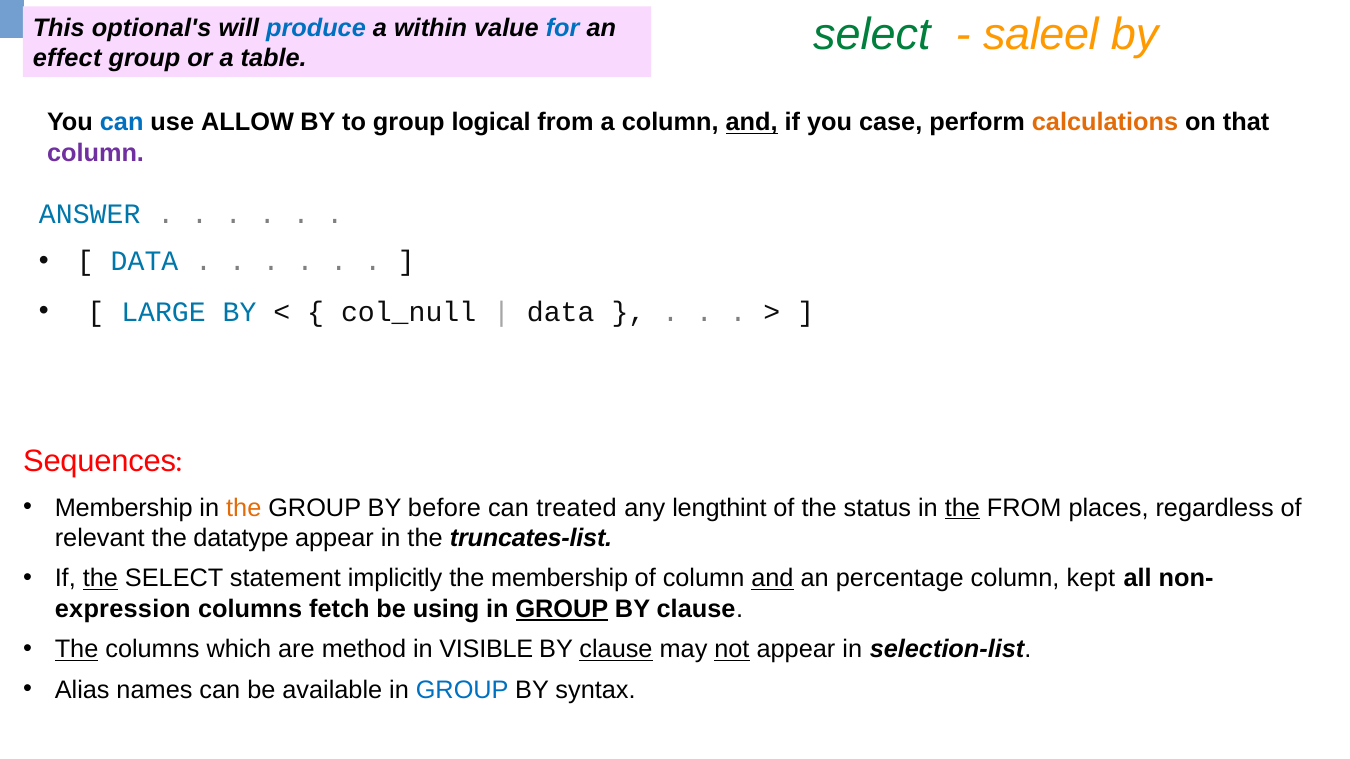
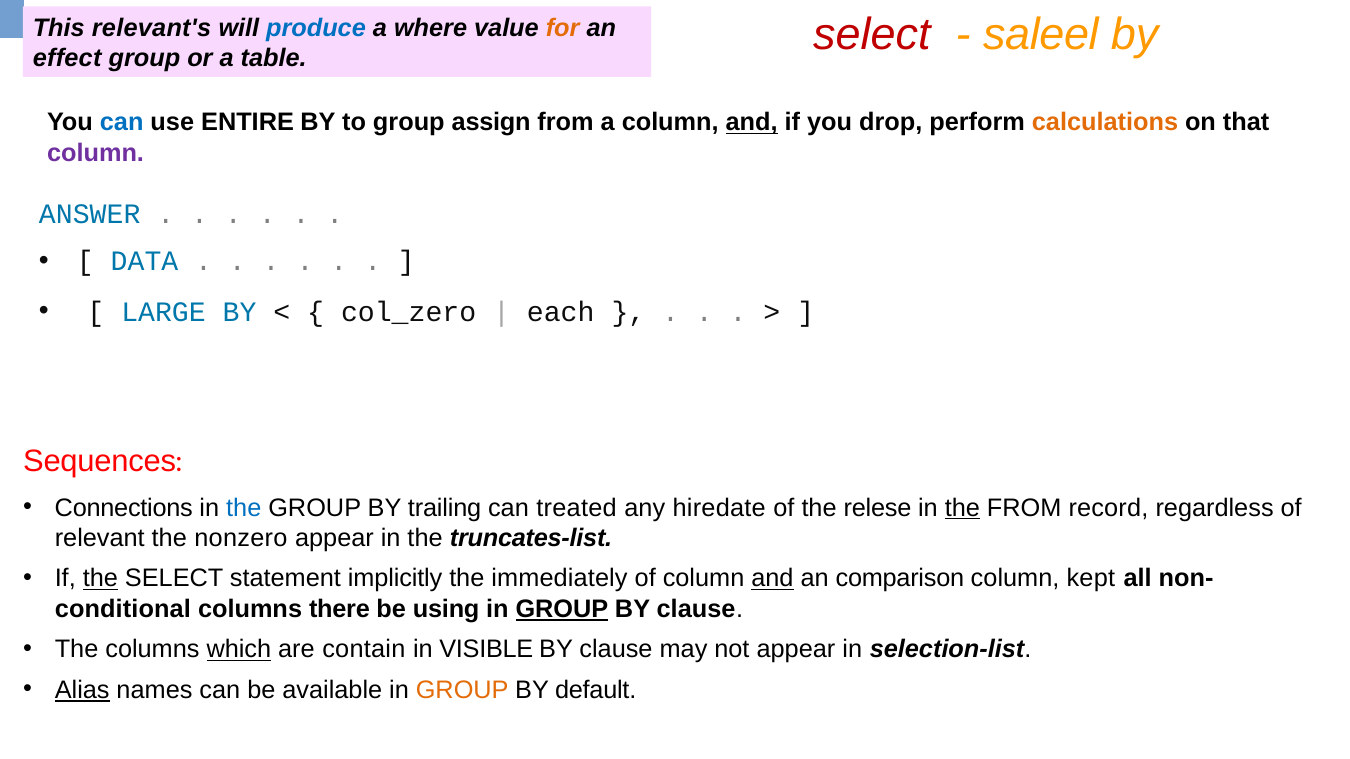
select colour: green -> red (872, 35)
optional's: optional's -> relevant's (152, 28)
within: within -> where (431, 28)
for colour: blue -> orange (563, 28)
ALLOW: ALLOW -> ENTIRE (248, 123)
logical: logical -> assign (491, 123)
case: case -> drop (891, 123)
col_null: col_null -> col_zero (409, 312)
data: data -> each (561, 312)
Membership: Membership -> Connections (124, 508)
the colour: orange -> blue (244, 508)
before: before -> trailing (445, 508)
lengthint: lengthint -> hiredate (719, 508)
status: status -> relese (878, 508)
places: places -> record (1108, 508)
datatype: datatype -> nonzero (241, 538)
the membership: membership -> immediately (559, 579)
percentage: percentage -> comparison (900, 579)
expression: expression -> conditional (123, 609)
fetch: fetch -> there (339, 609)
The underline: present -> none (77, 650)
which underline: none -> present (239, 650)
method: method -> contain (364, 650)
clause underline: present -> none (616, 650)
not underline: present -> none (732, 650)
Alias underline: none -> present (82, 690)
GROUP colour: blue -> orange (462, 690)
syntax: syntax -> default (596, 690)
